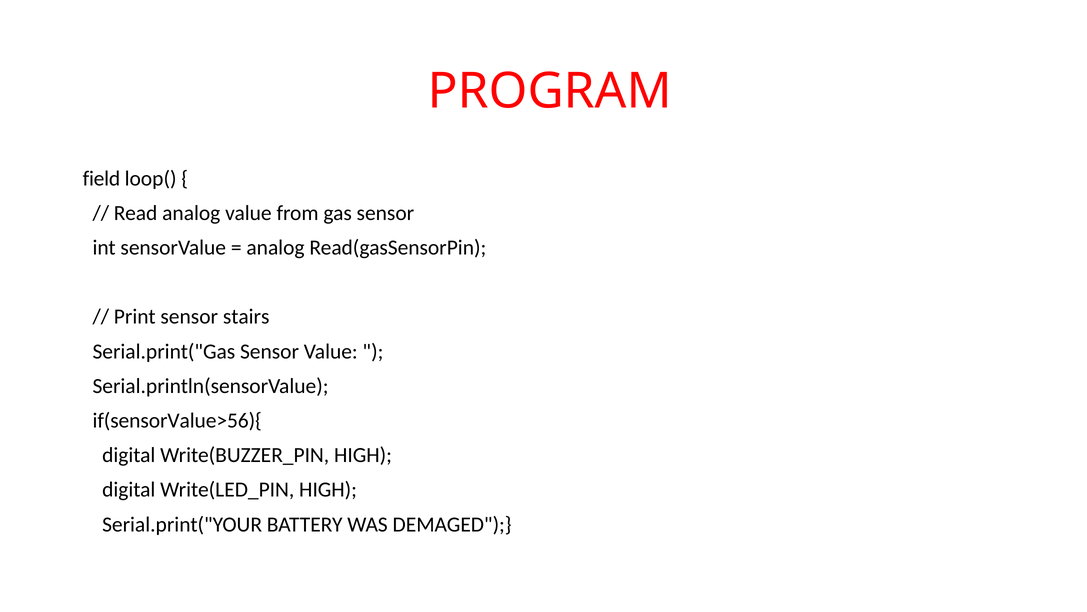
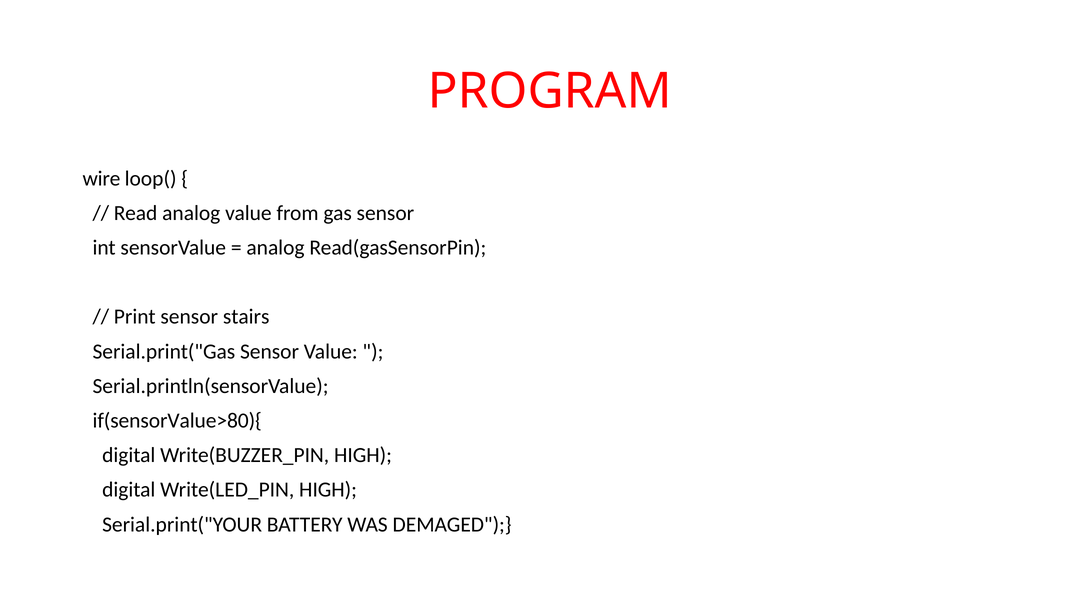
field: field -> wire (101, 178)
if(sensorValue>56){: if(sensorValue>56){ -> if(sensorValue>80){ (177, 420)
